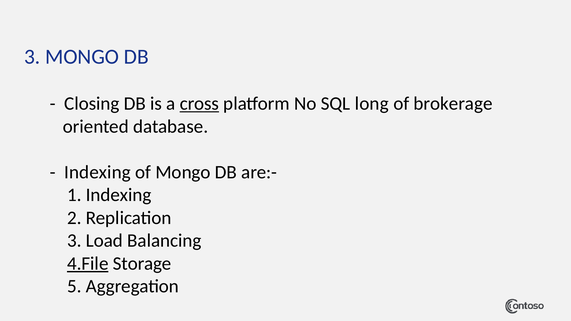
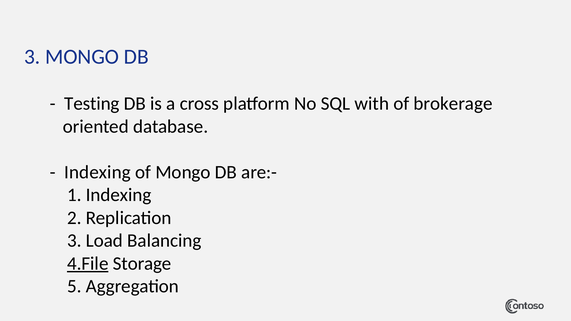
Closing: Closing -> Testing (92, 104)
cross underline: present -> none (199, 104)
long: long -> with (372, 104)
